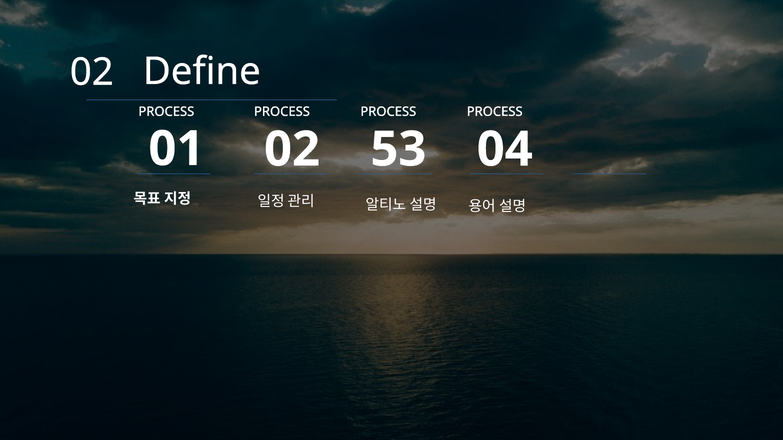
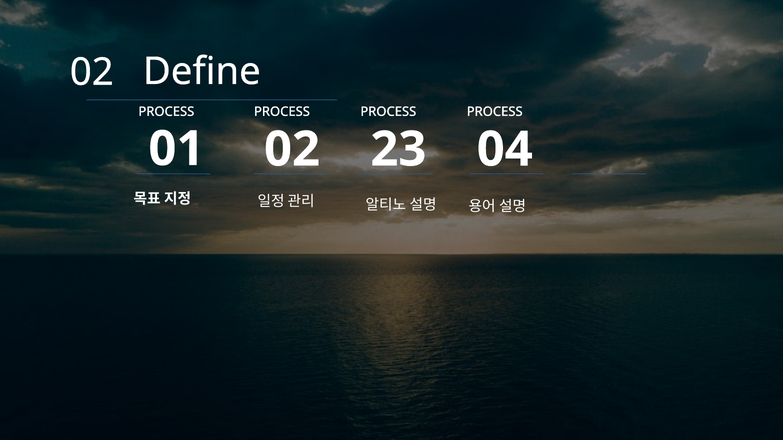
53: 53 -> 23 (398, 150)
